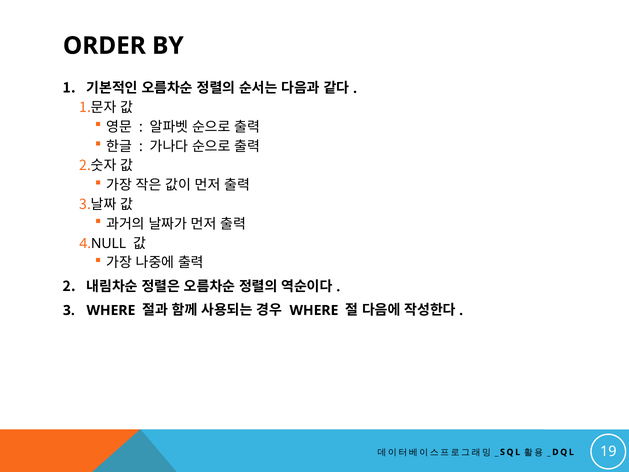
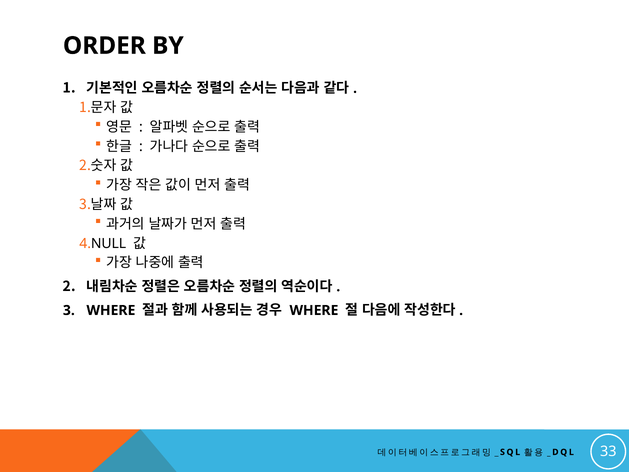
19: 19 -> 33 (608, 451)
